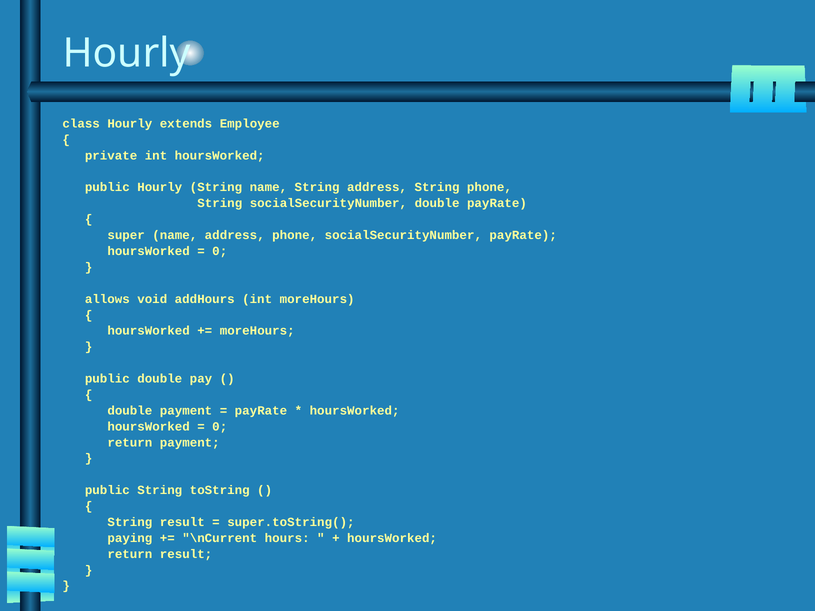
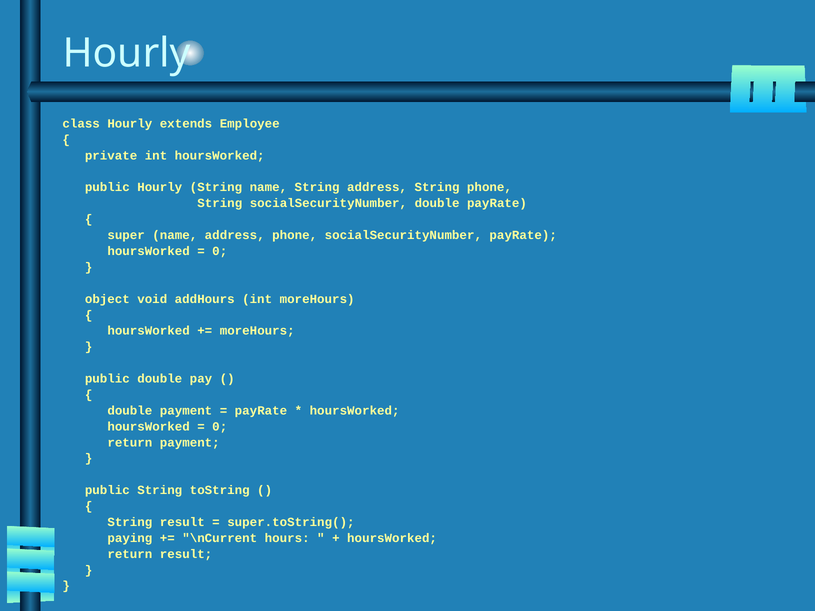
allows: allows -> object (107, 299)
